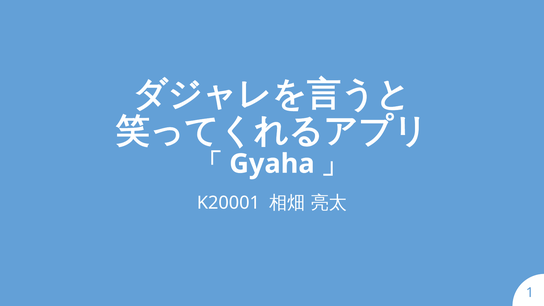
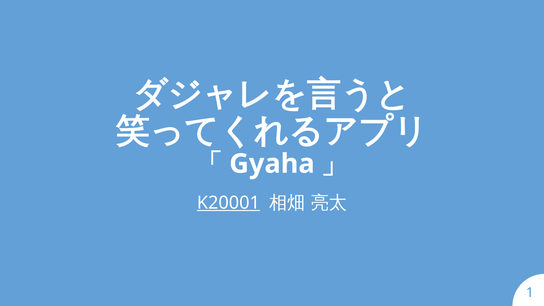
K20001 underline: none -> present (228, 203)
